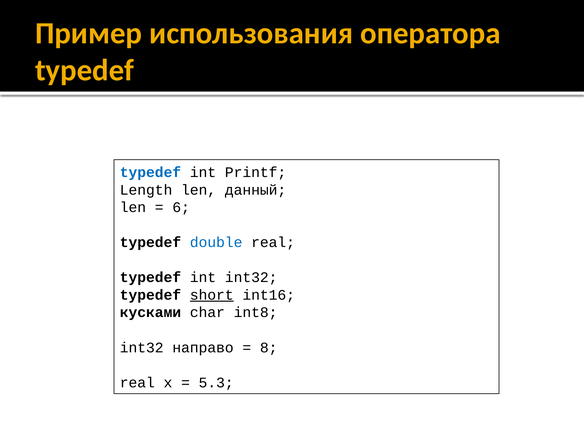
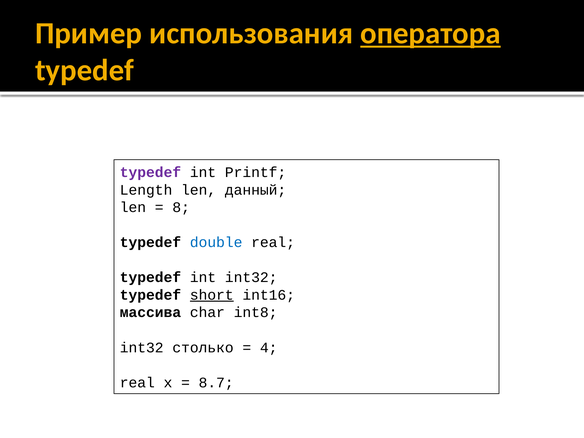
оператора underline: none -> present (430, 33)
typedef colour: blue -> purple (150, 172)
6: 6 -> 8 (181, 207)
кусками: кусками -> массива (150, 312)
направо: направо -> столько (203, 348)
8: 8 -> 4 (269, 348)
5.3: 5.3 -> 8.7 (216, 383)
